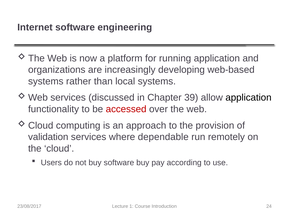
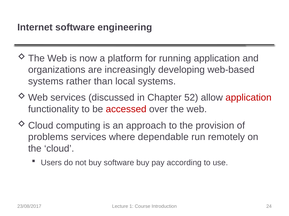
39: 39 -> 52 (191, 98)
application colour: black -> red (248, 98)
validation: validation -> problems (48, 137)
